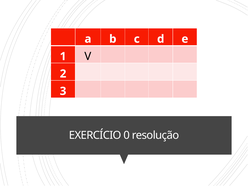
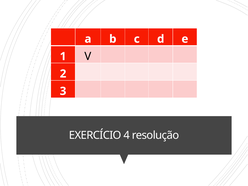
0: 0 -> 4 (127, 135)
